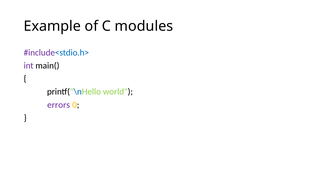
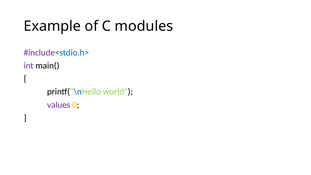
errors: errors -> values (59, 105)
